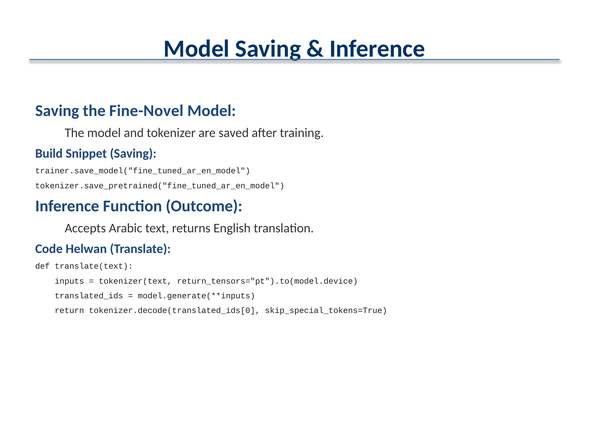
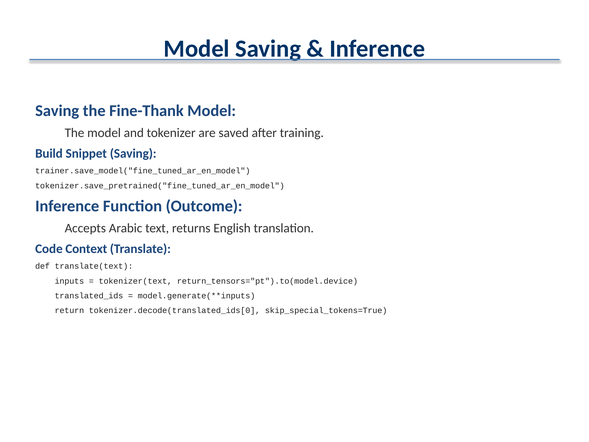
Fine-Novel: Fine-Novel -> Fine-Thank (146, 111)
Helwan: Helwan -> Context (86, 249)
